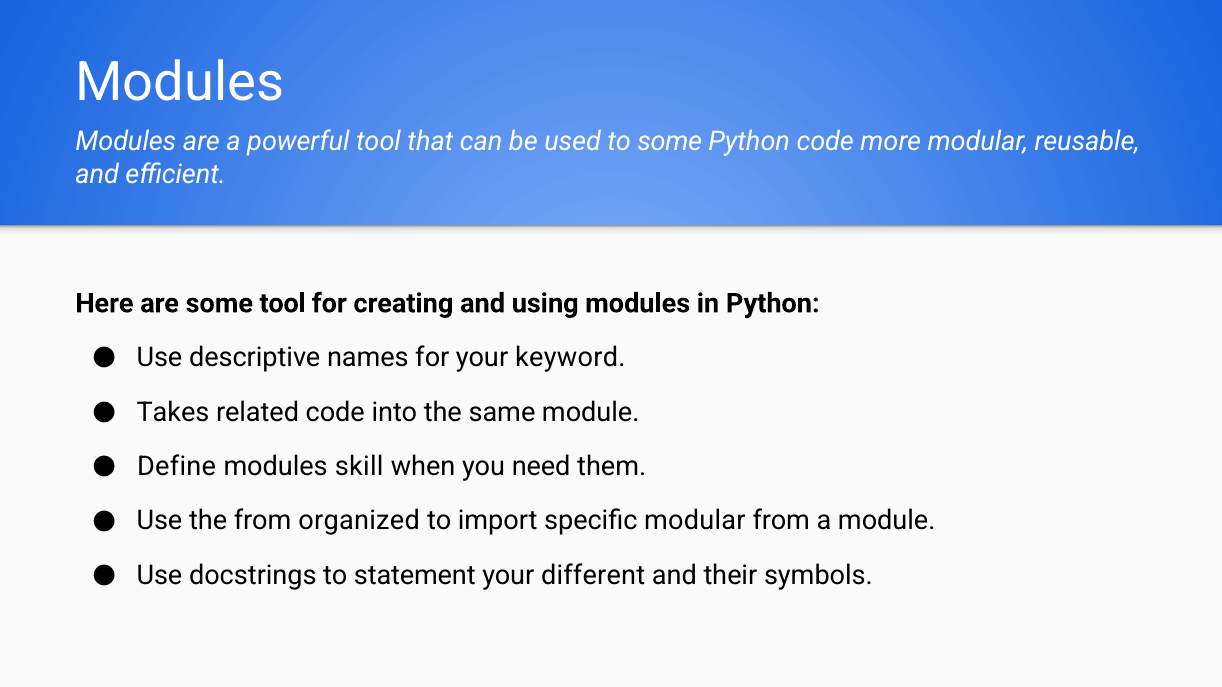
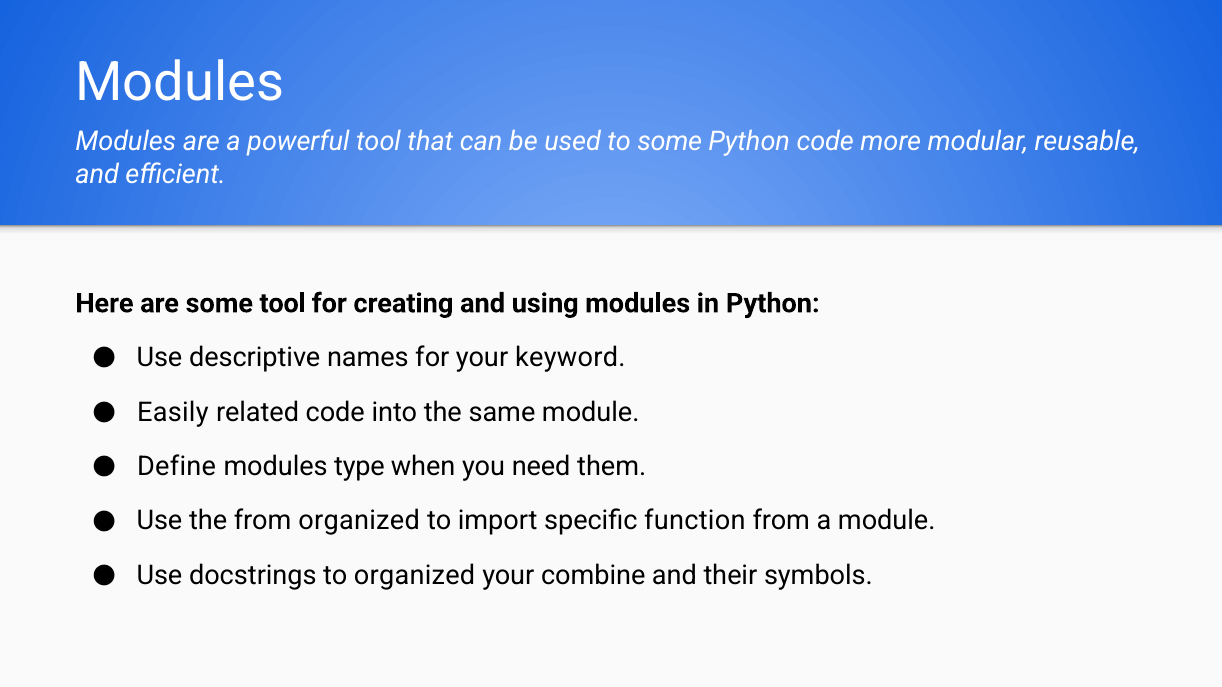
Takes: Takes -> Easily (173, 412)
skill: skill -> type (359, 467)
specific modular: modular -> function (695, 521)
to statement: statement -> organized (415, 576)
different: different -> combine (593, 576)
